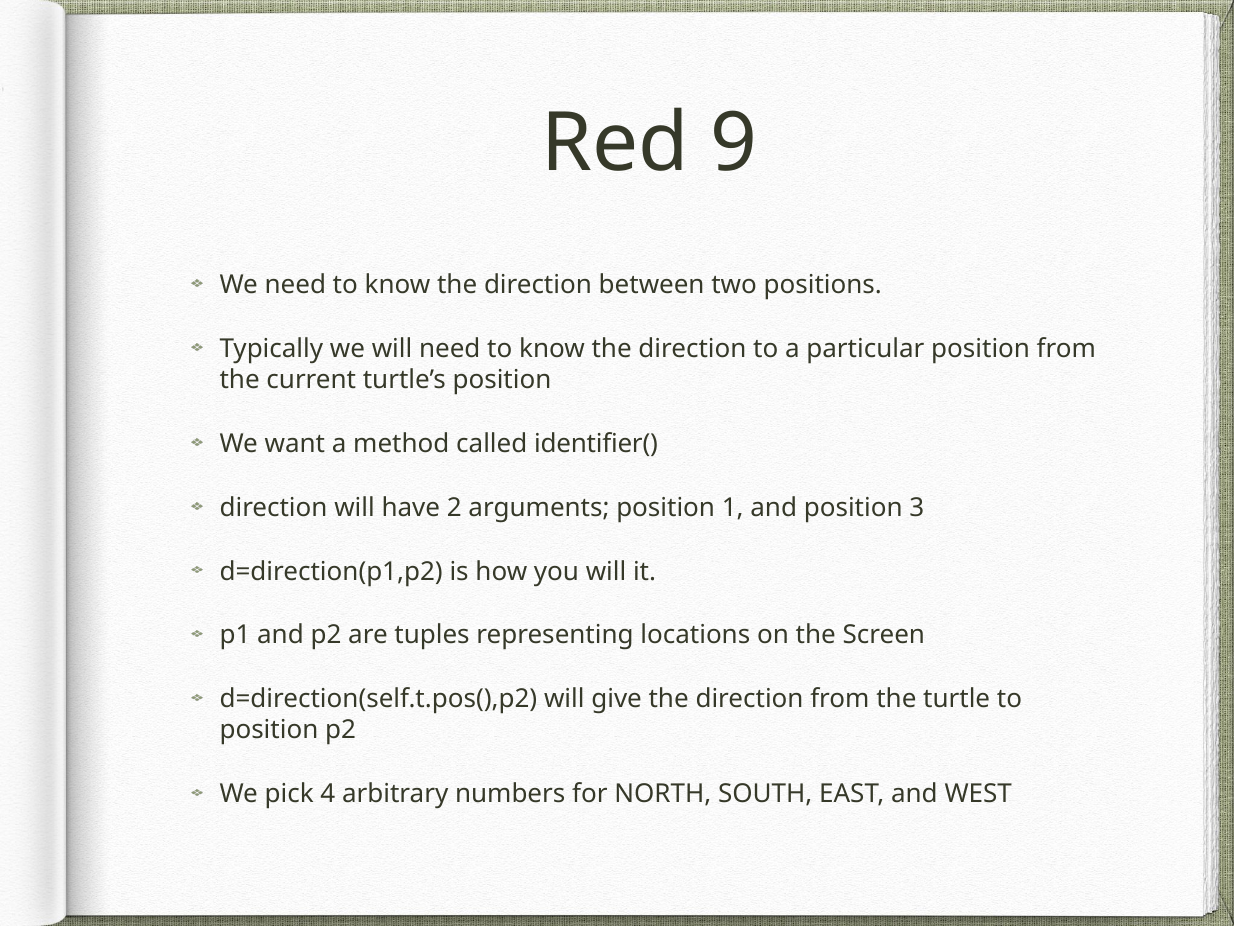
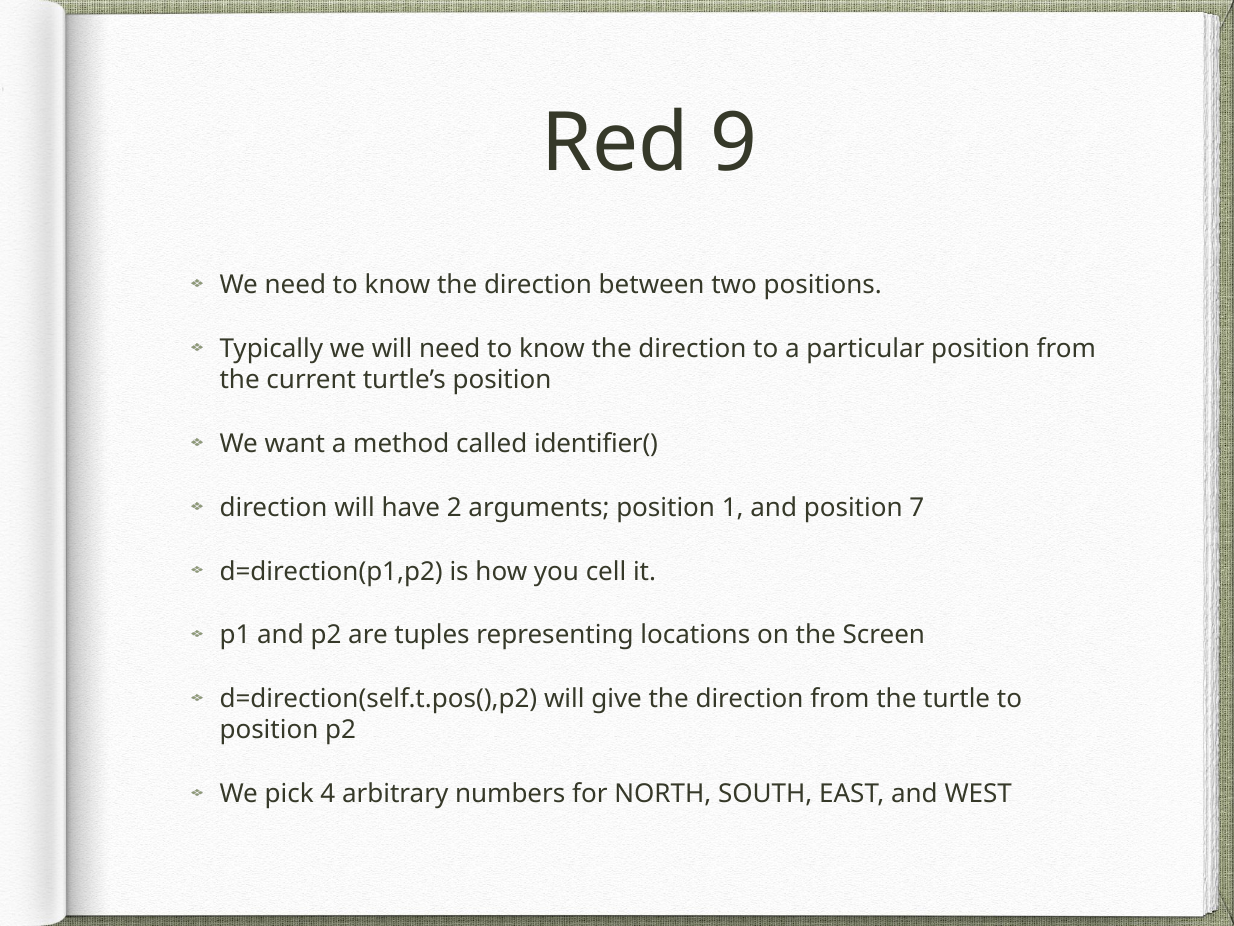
3: 3 -> 7 (917, 507)
you will: will -> cell (606, 571)
